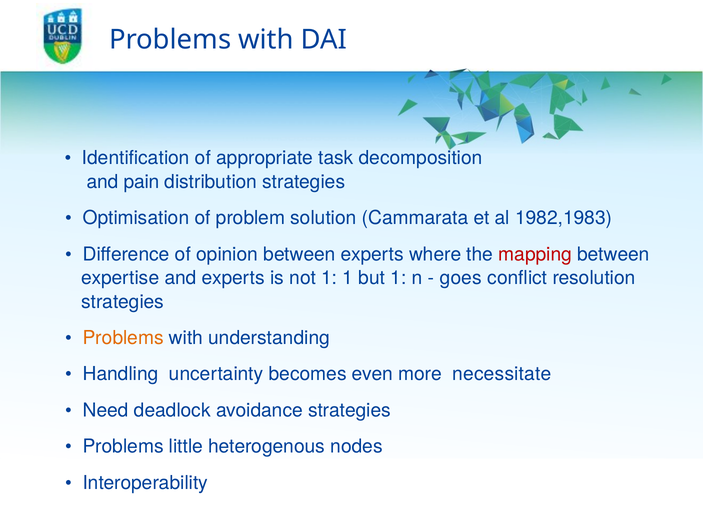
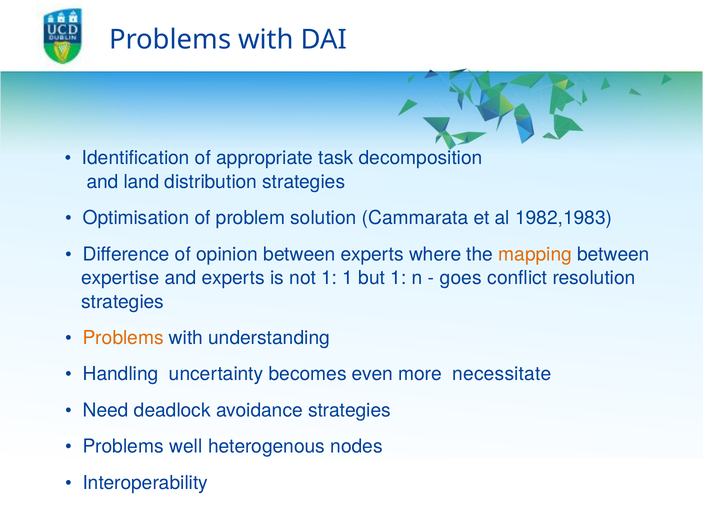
pain: pain -> land (142, 182)
mapping colour: red -> orange (535, 254)
little: little -> well (186, 447)
